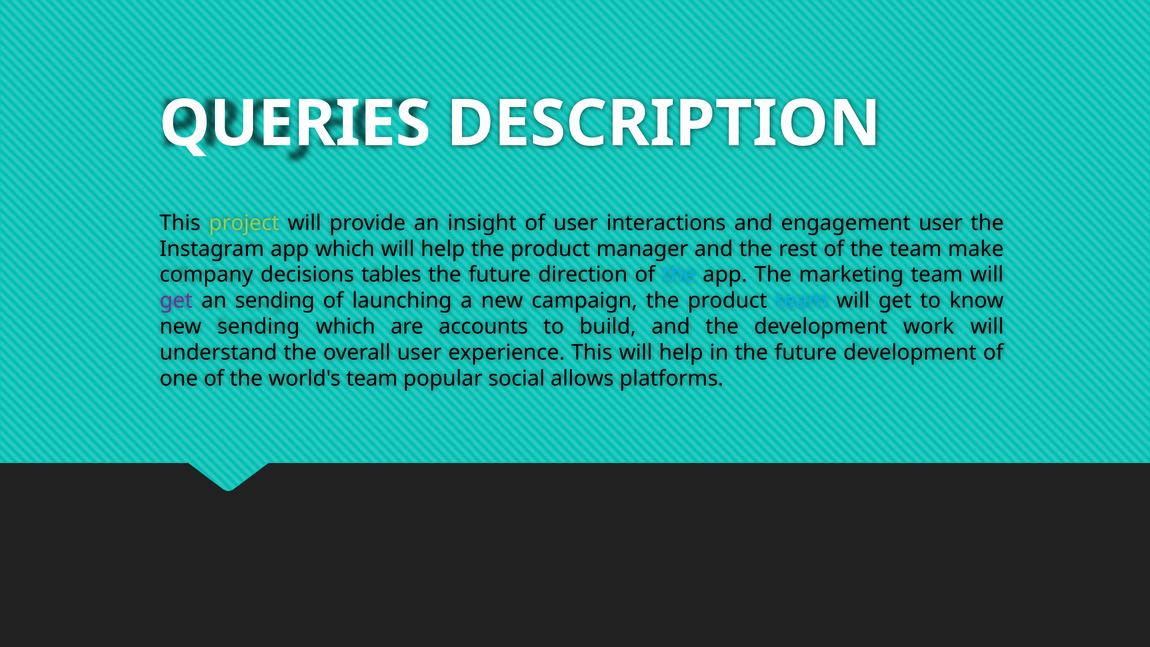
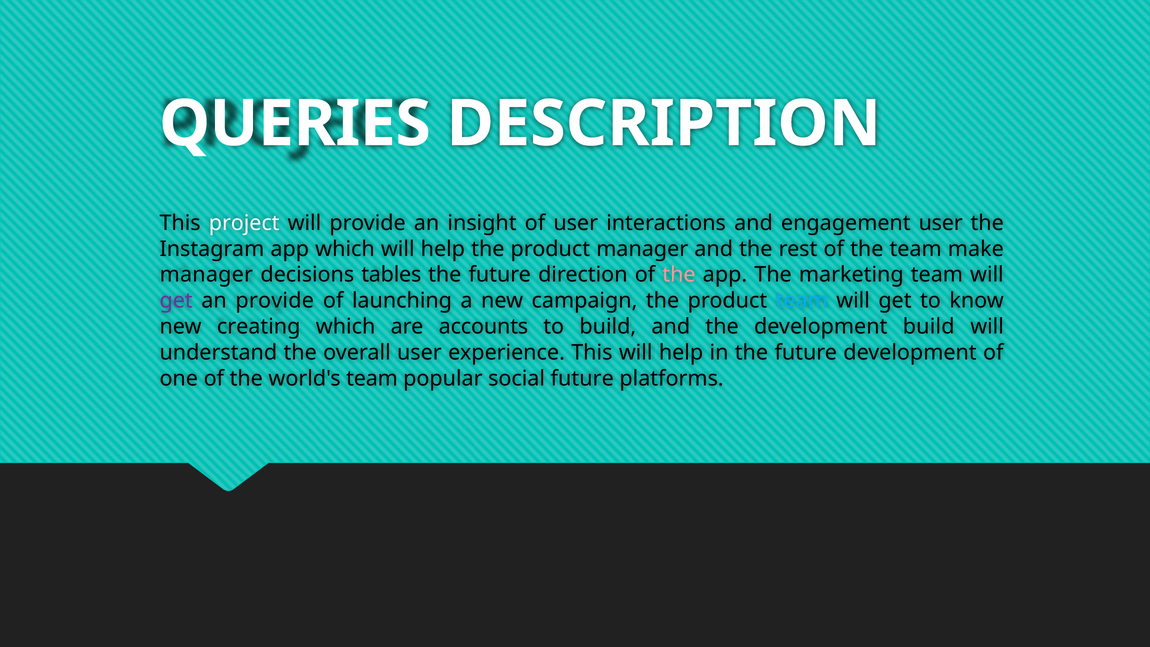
project colour: light green -> white (244, 223)
company: company -> manager (206, 275)
the colour: light blue -> pink (679, 275)
an sending: sending -> provide (275, 301)
new sending: sending -> creating (259, 327)
development work: work -> build (929, 327)
social allows: allows -> future (582, 378)
